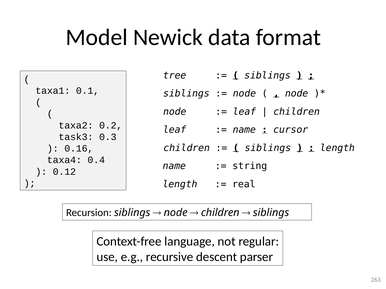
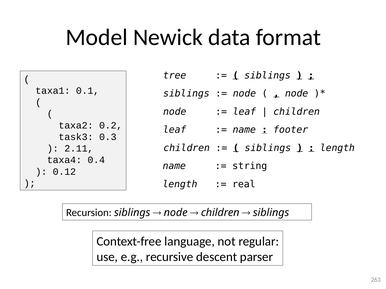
cursor: cursor -> footer (291, 130)
0.16: 0.16 -> 2.11 (79, 149)
